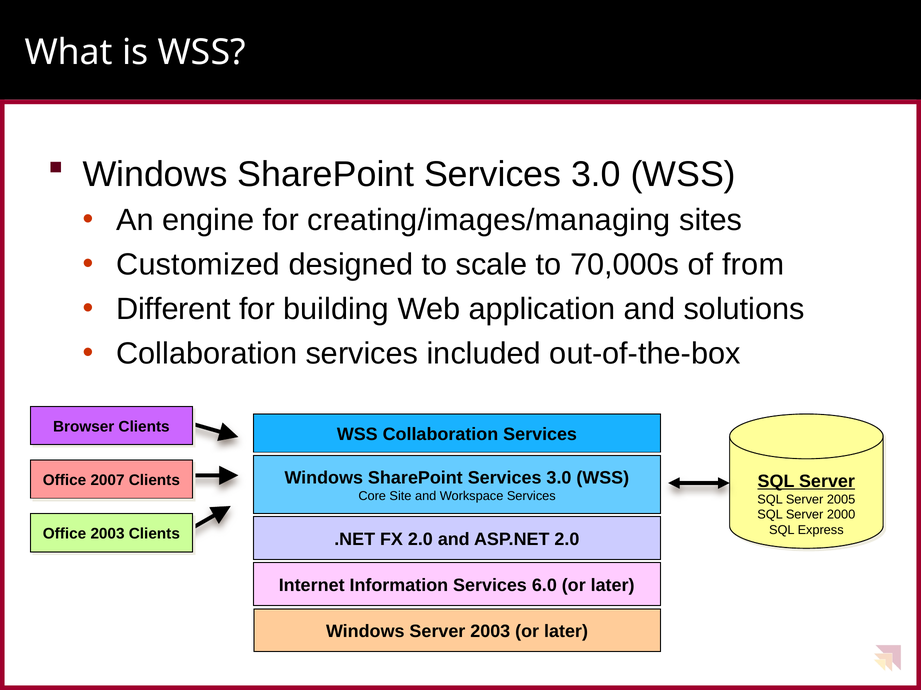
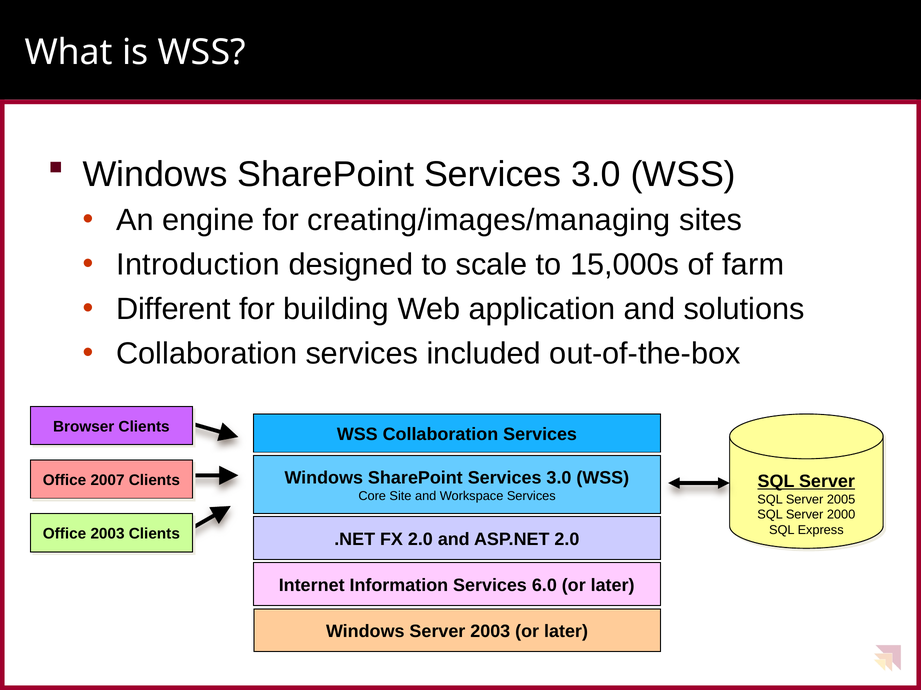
Customized: Customized -> Introduction (198, 265)
70,000s: 70,000s -> 15,000s (625, 265)
from: from -> farm (753, 265)
